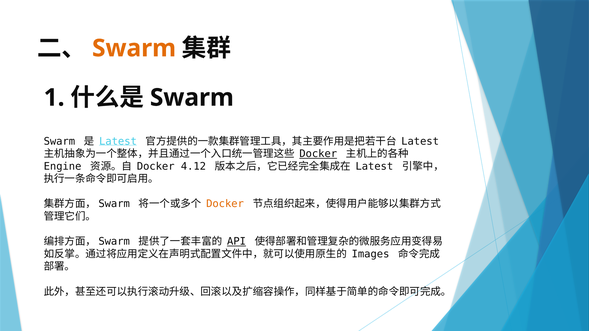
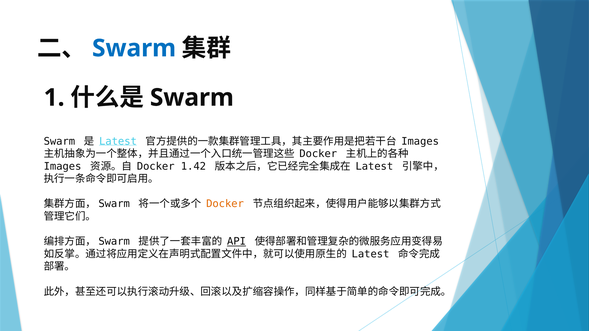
Swarm colour: orange -> blue (134, 48)
Latest: Latest -> Images (420, 141)
Docker underline: present -> none (318, 154)
Engine: Engine -> Images (63, 166)
4.12: 4.12 -> 1.42 (193, 166)
Images: Images -> Latest (371, 254)
